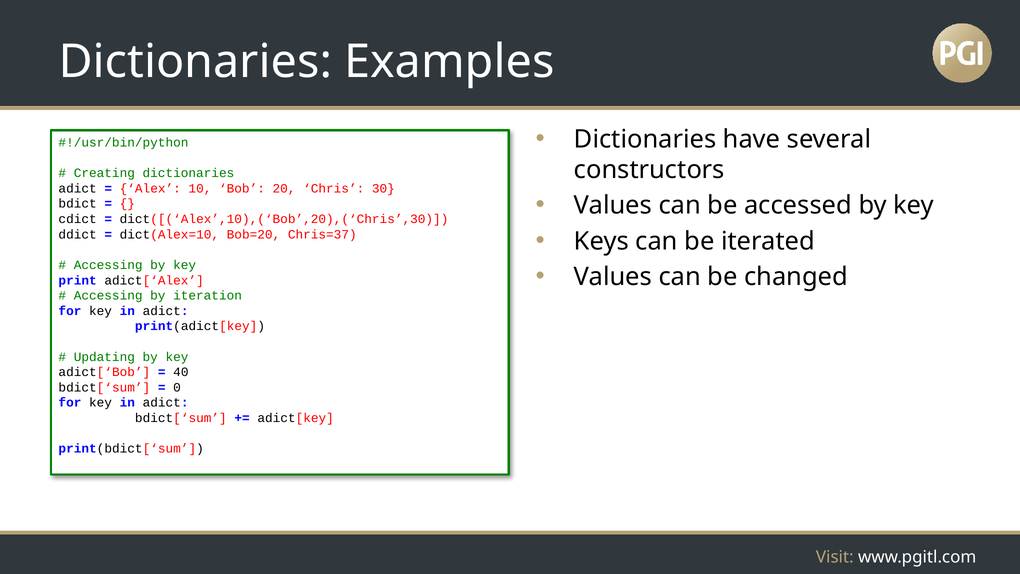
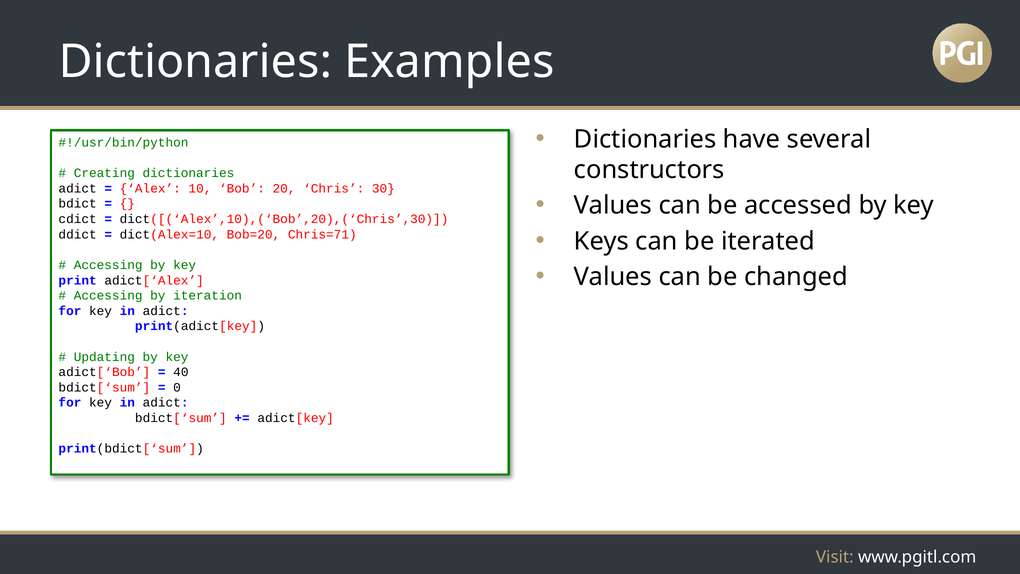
Chris=37: Chris=37 -> Chris=71 (322, 234)
